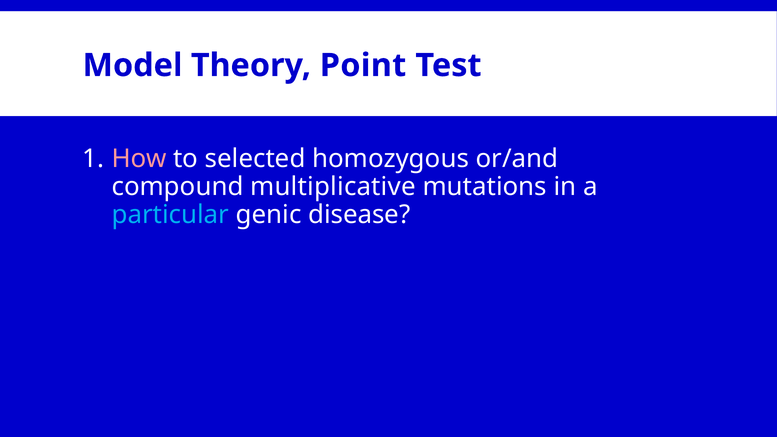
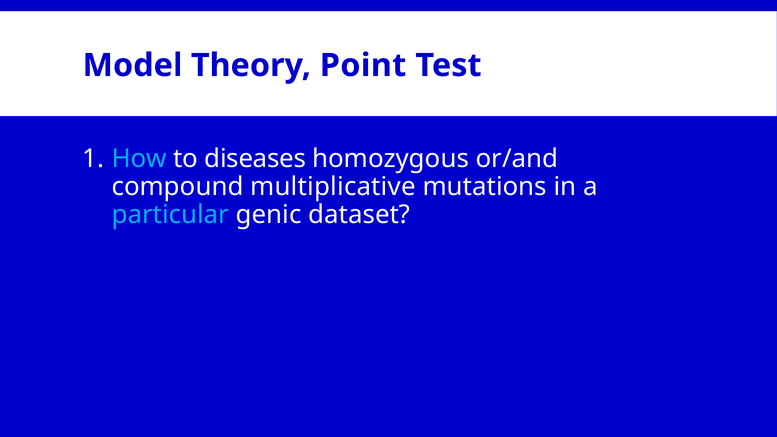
How colour: pink -> light blue (139, 159)
selected: selected -> diseases (255, 159)
disease: disease -> dataset (359, 215)
